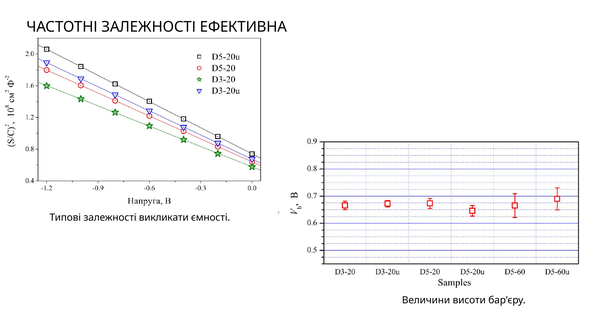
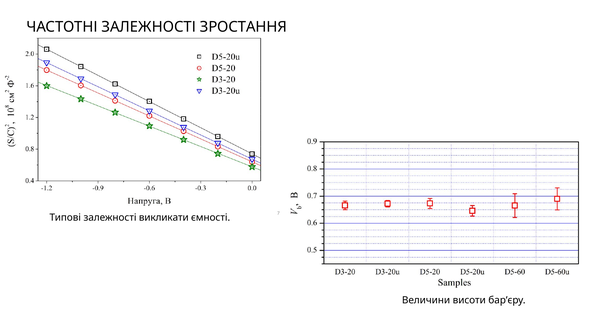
ЕФЕКТИВНА: ЕФЕКТИВНА -> ЗРОСТАННЯ (243, 27)
